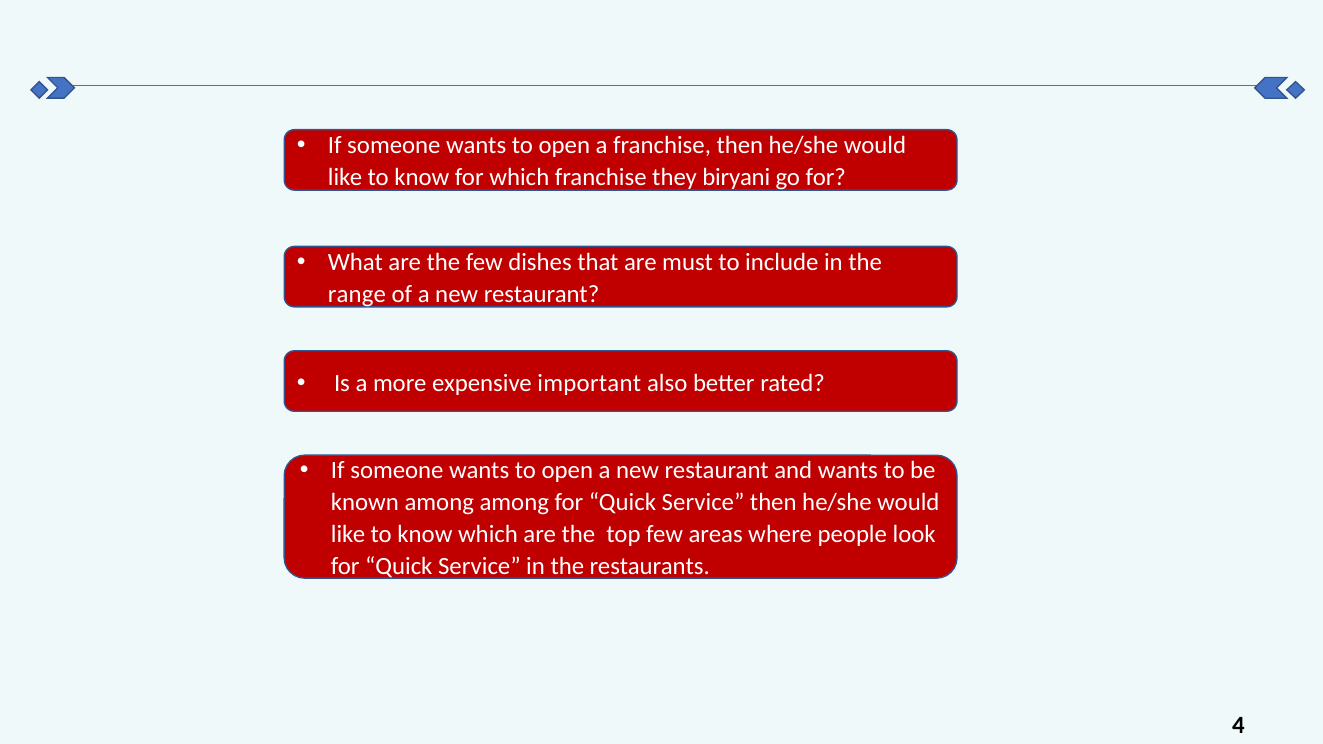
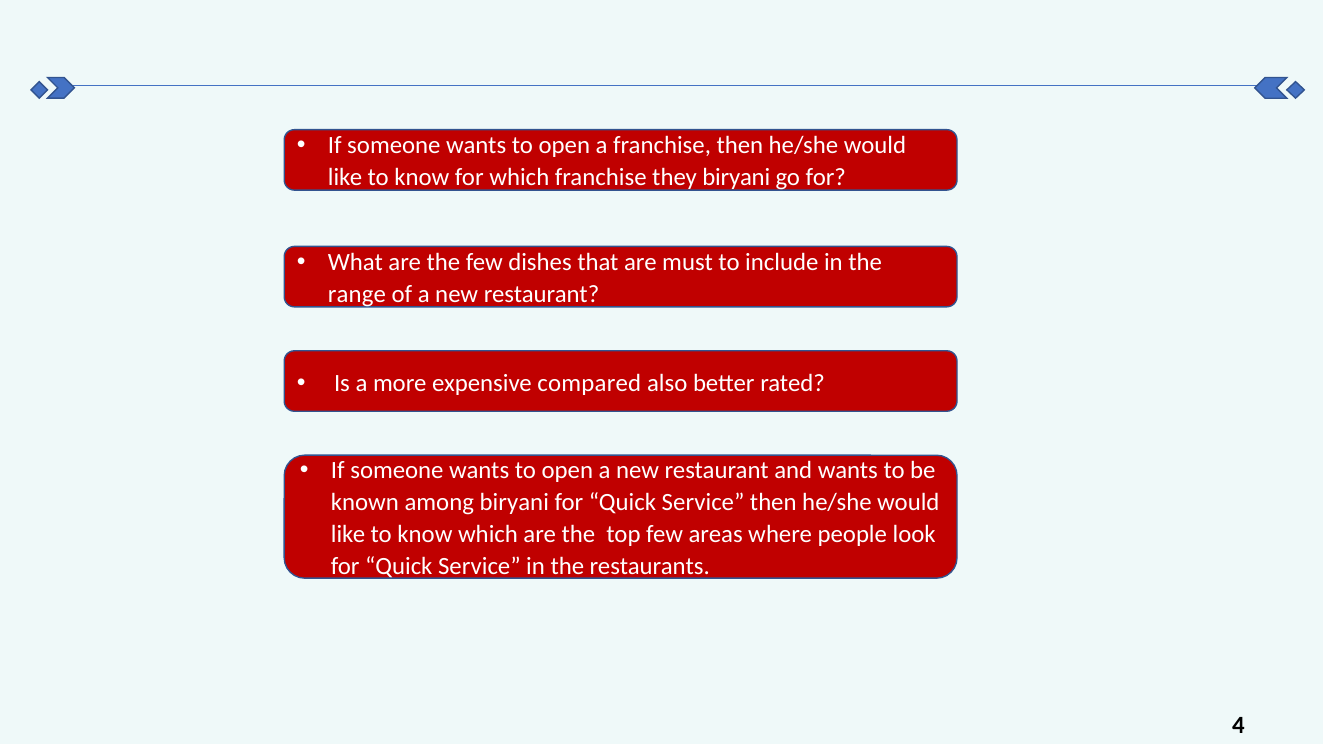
important: important -> compared (589, 384)
among among: among -> biryani (514, 503)
